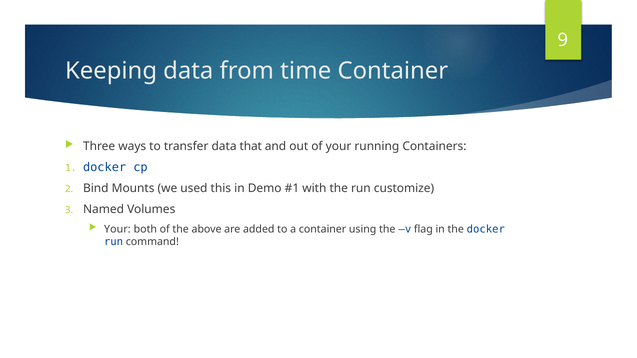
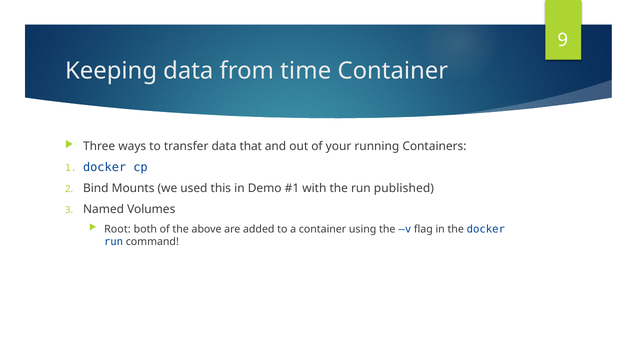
customize: customize -> published (404, 188)
Your: Your -> Root (117, 229)
